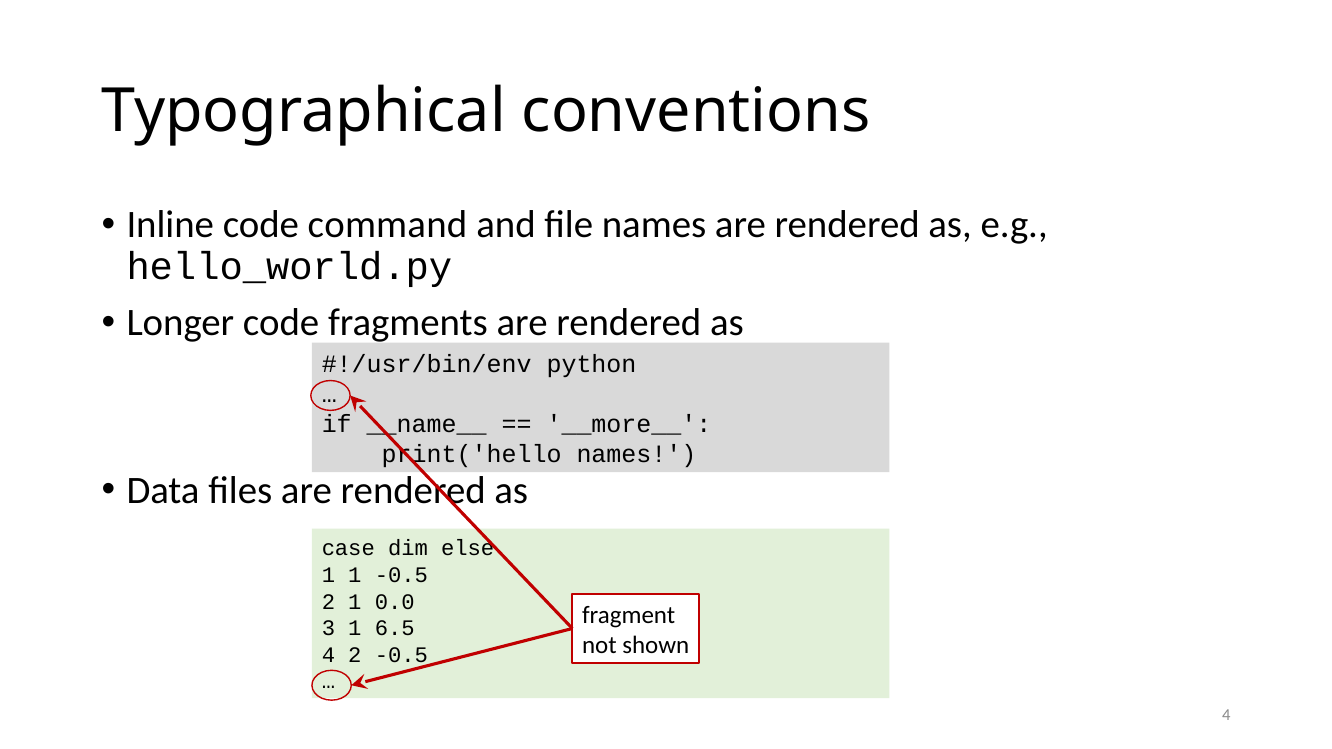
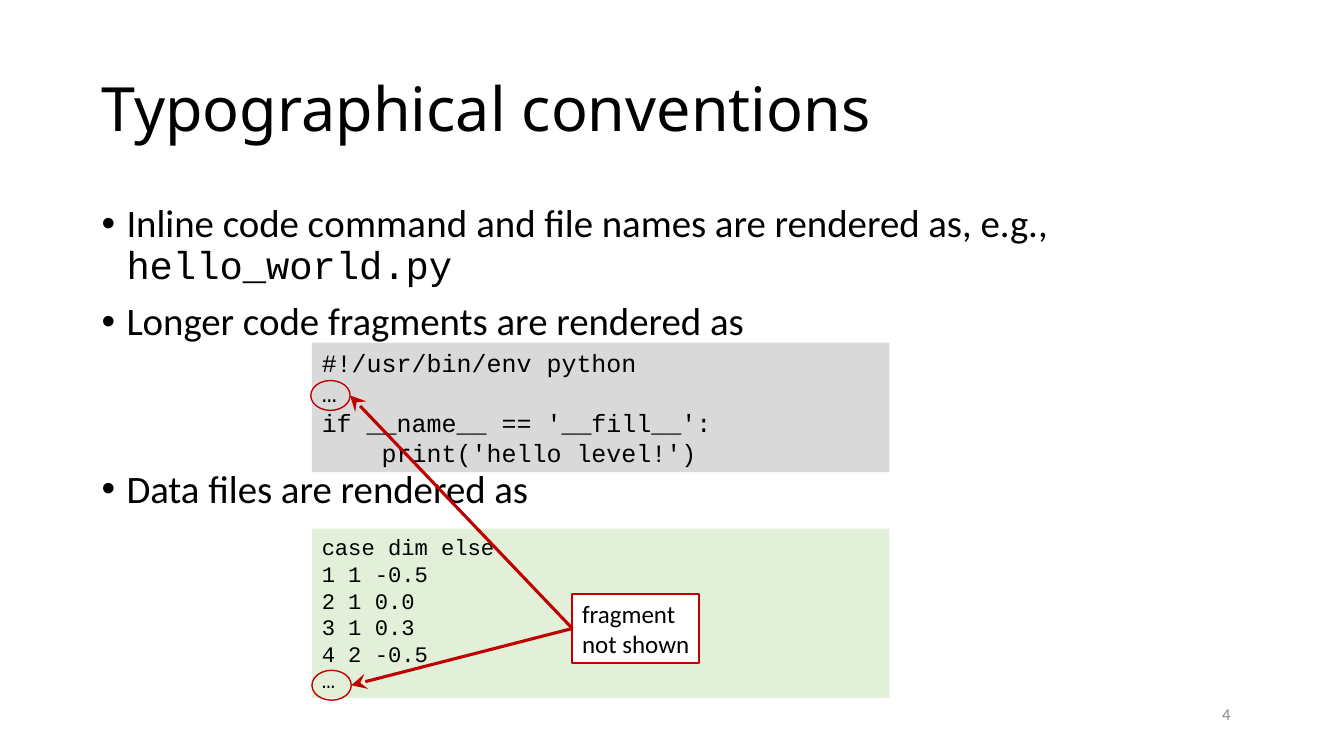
__more__: __more__ -> __fill__ (629, 424)
print('hello names: names -> level (636, 454)
6.5: 6.5 -> 0.3 (395, 629)
